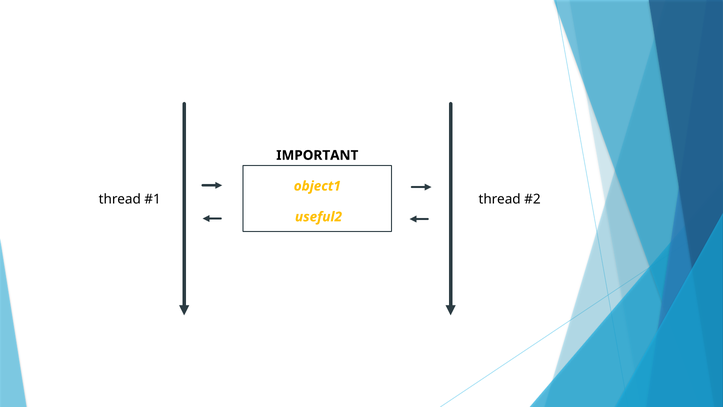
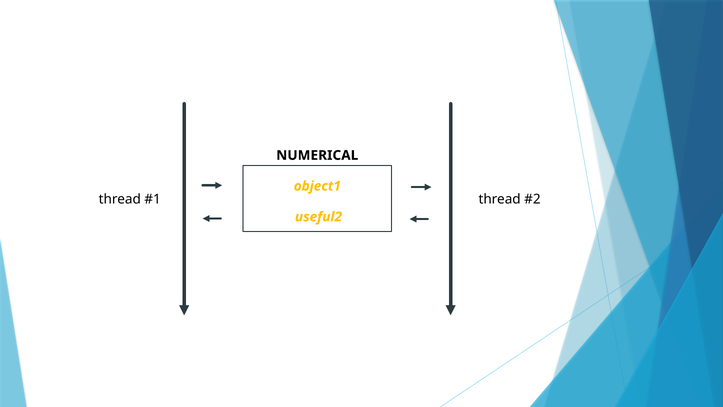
IMPORTANT: IMPORTANT -> NUMERICAL (317, 155)
